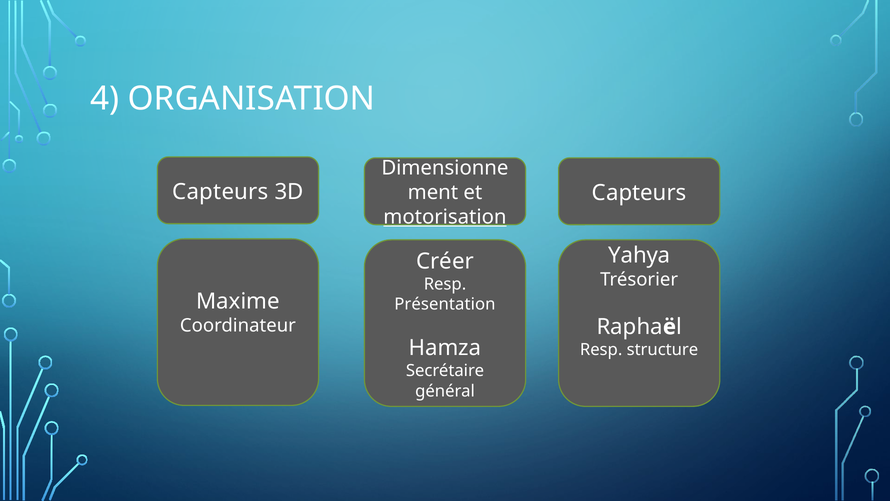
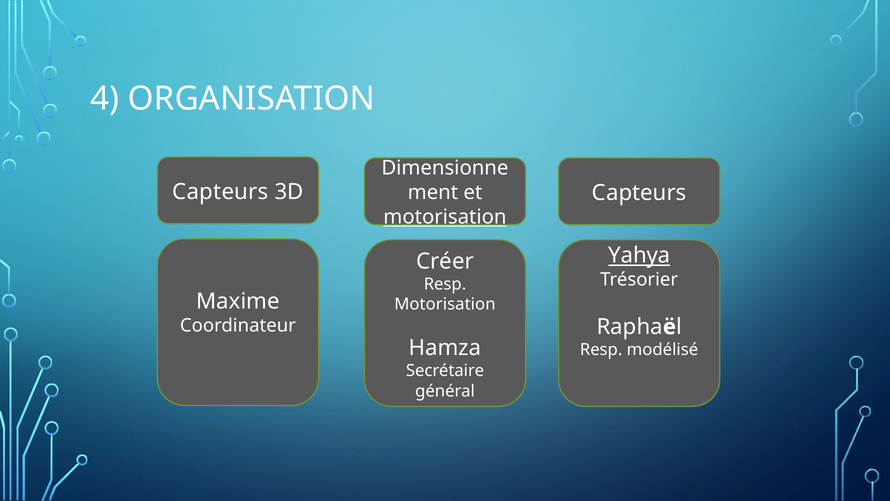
Yahya underline: none -> present (639, 255)
Présentation: Présentation -> Motorisation (445, 304)
structure: structure -> modélisé (662, 350)
